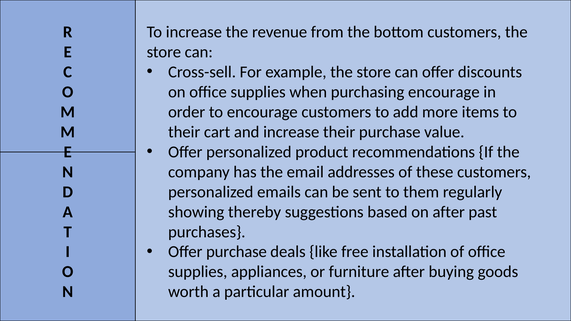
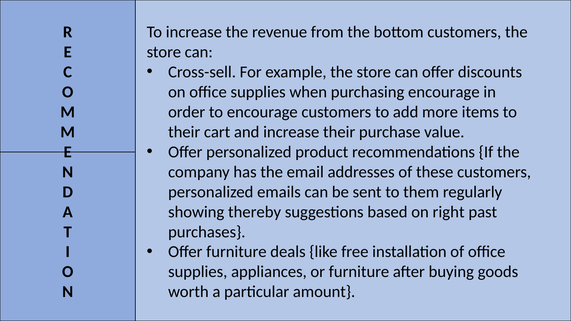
on after: after -> right (449, 212)
Offer purchase: purchase -> furniture (236, 252)
